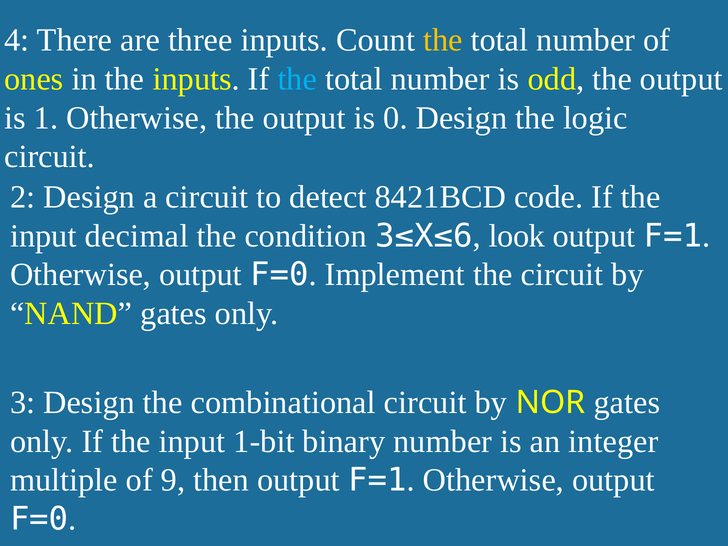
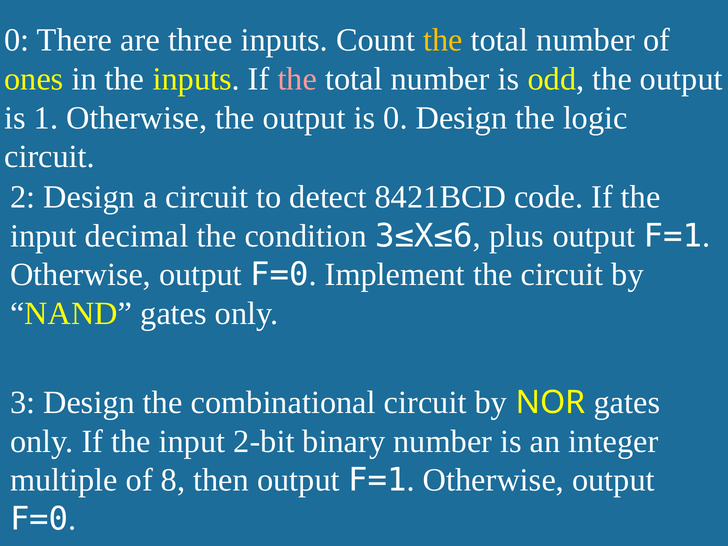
4: 4 -> 0 (17, 40)
the colour: light blue -> pink (297, 79)
look: look -> plus (516, 236)
1-bit: 1-bit -> 2-bit (264, 441)
9: 9 -> 8 (173, 480)
